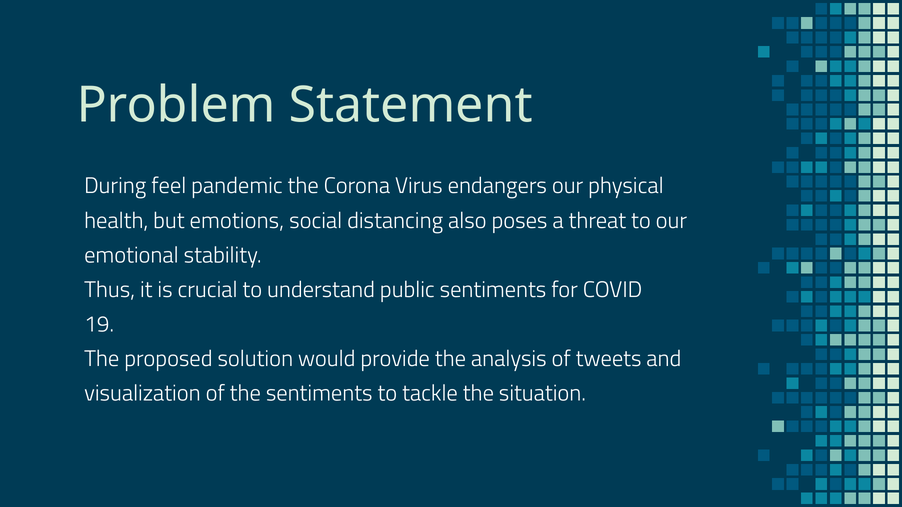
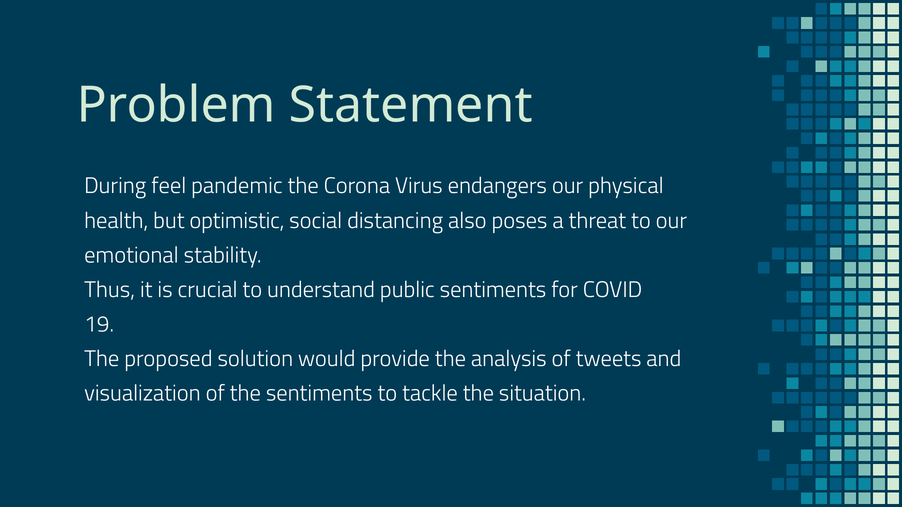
emotions: emotions -> optimistic (237, 221)
